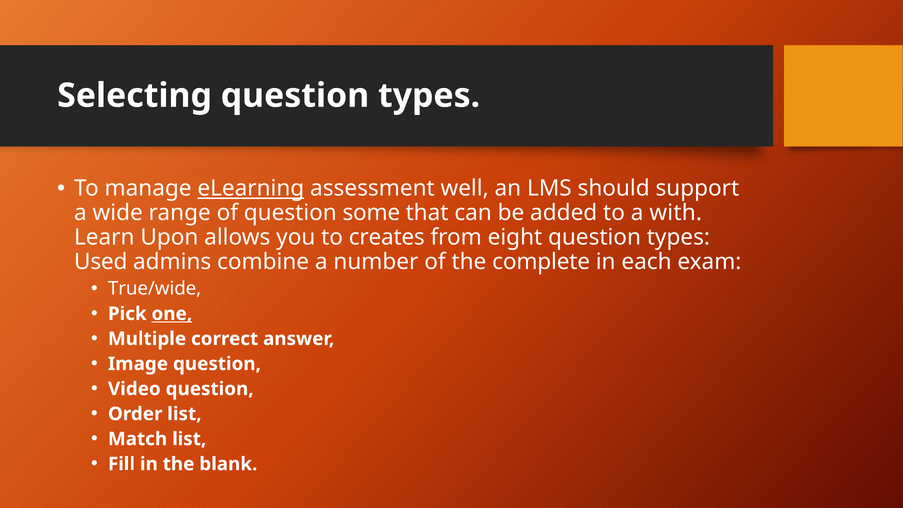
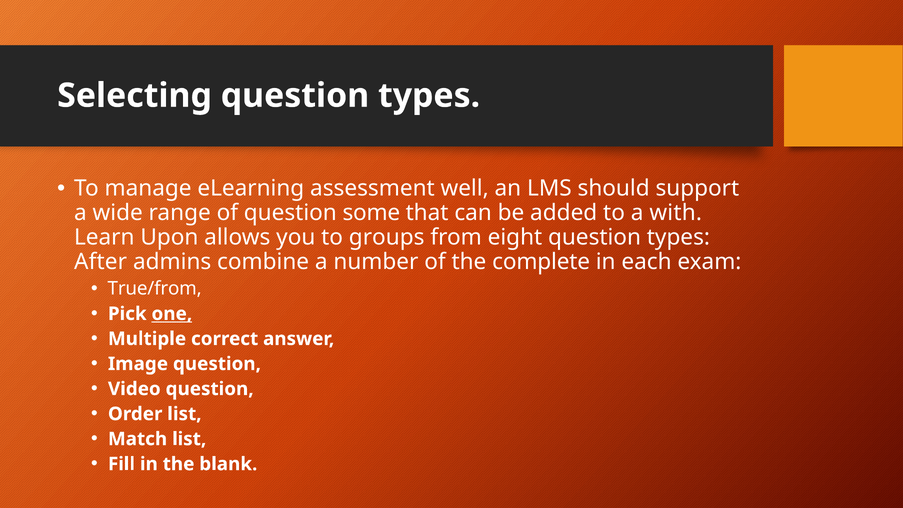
eLearning underline: present -> none (251, 189)
creates: creates -> groups (387, 237)
Used: Used -> After (101, 262)
True/wide: True/wide -> True/from (155, 289)
